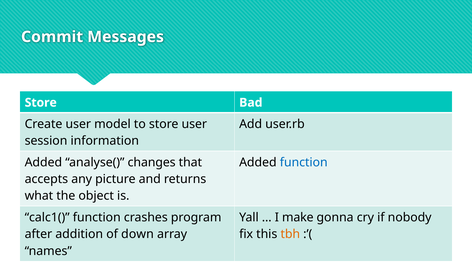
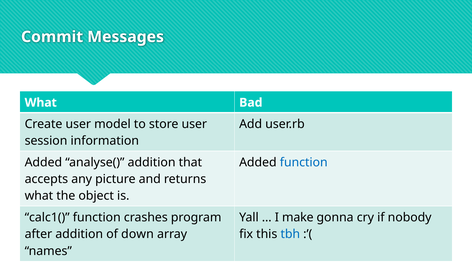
Store: Store -> What (41, 102)
analyse( changes: changes -> addition (152, 162)
tbh colour: orange -> blue (290, 234)
